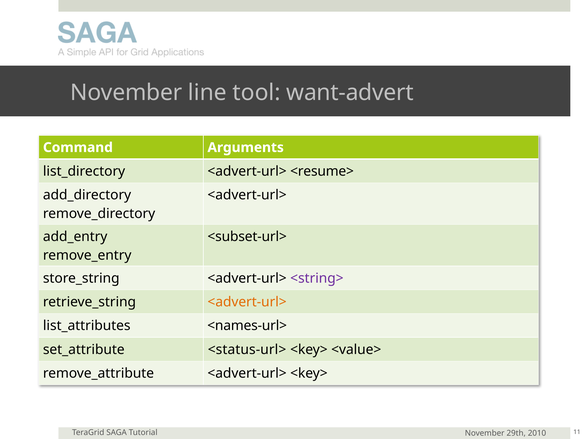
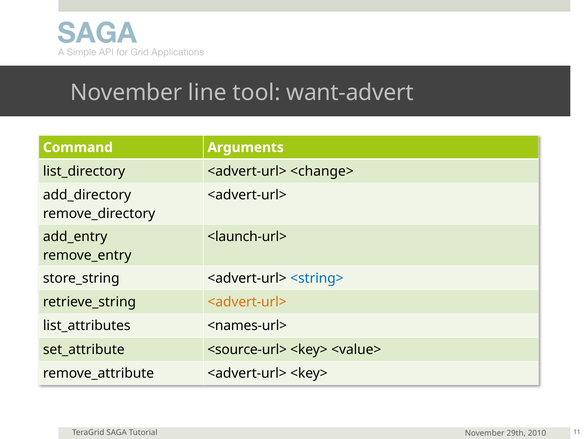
<resume>: <resume> -> <change> (322, 171)
<subset-url>: <subset-url> -> <launch-url> (247, 236)
<string> colour: purple -> blue (317, 278)
<status-url>: <status-url> -> <source-url> (247, 349)
